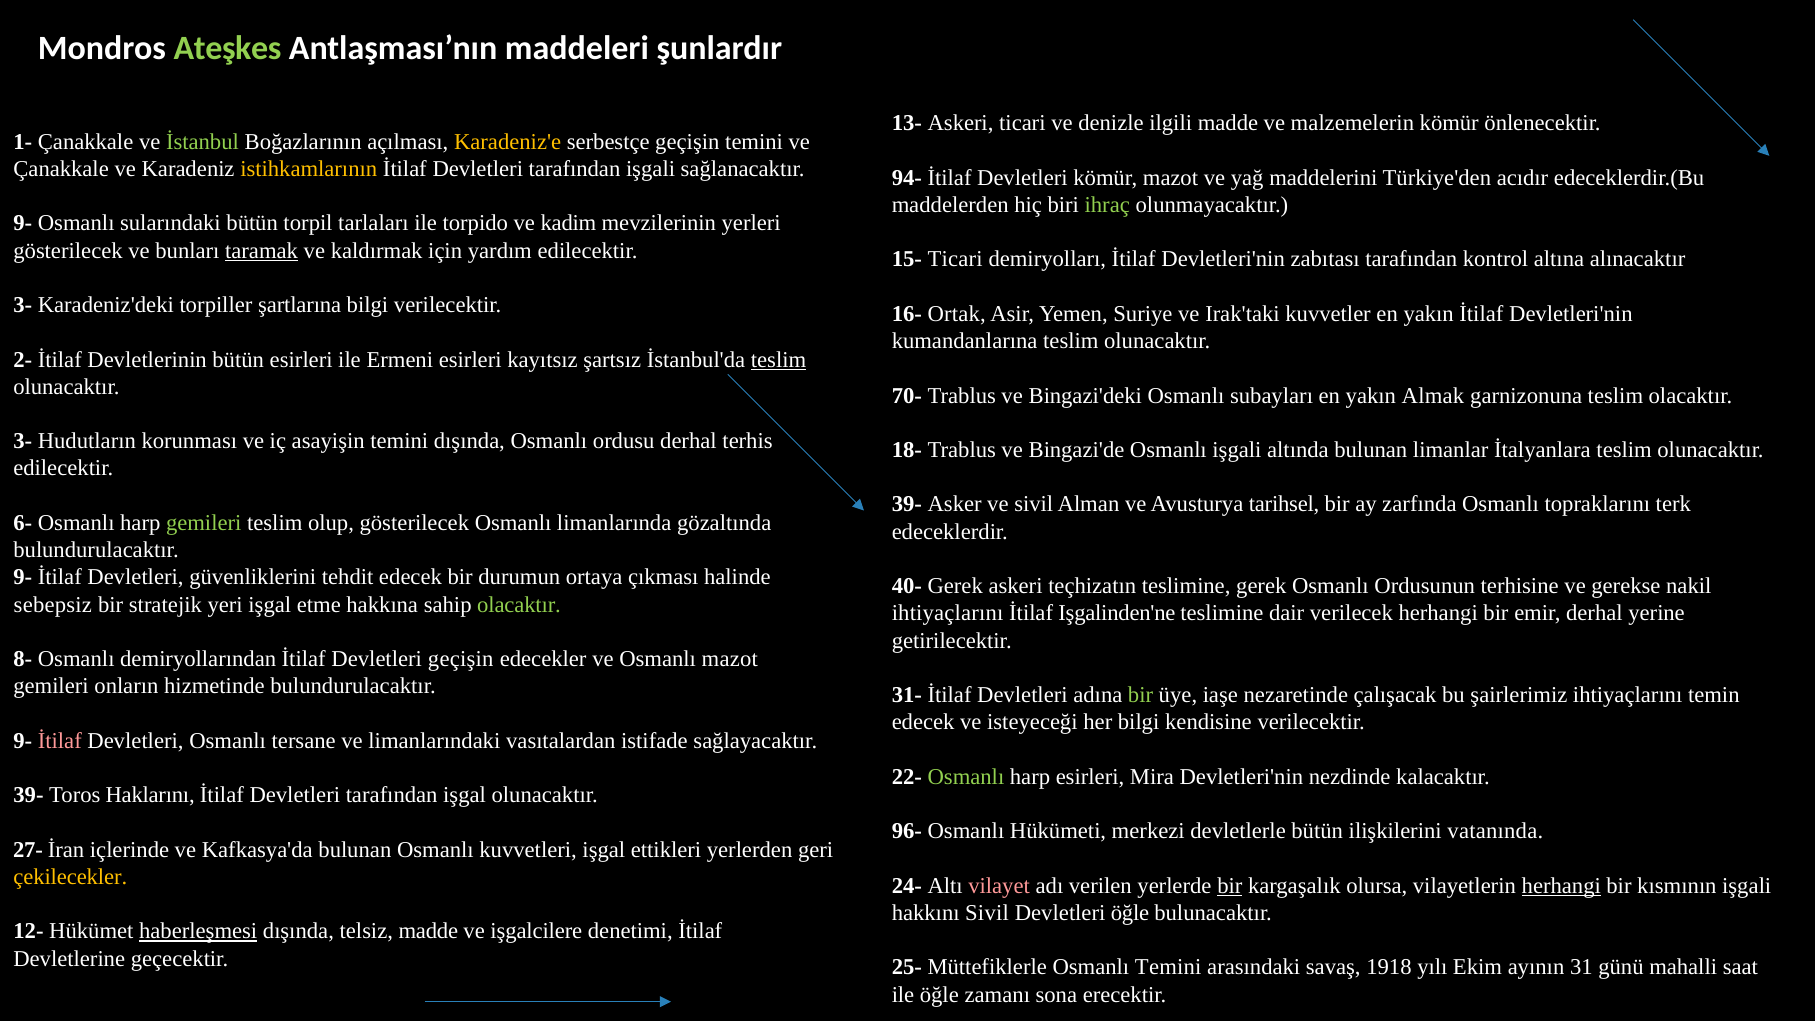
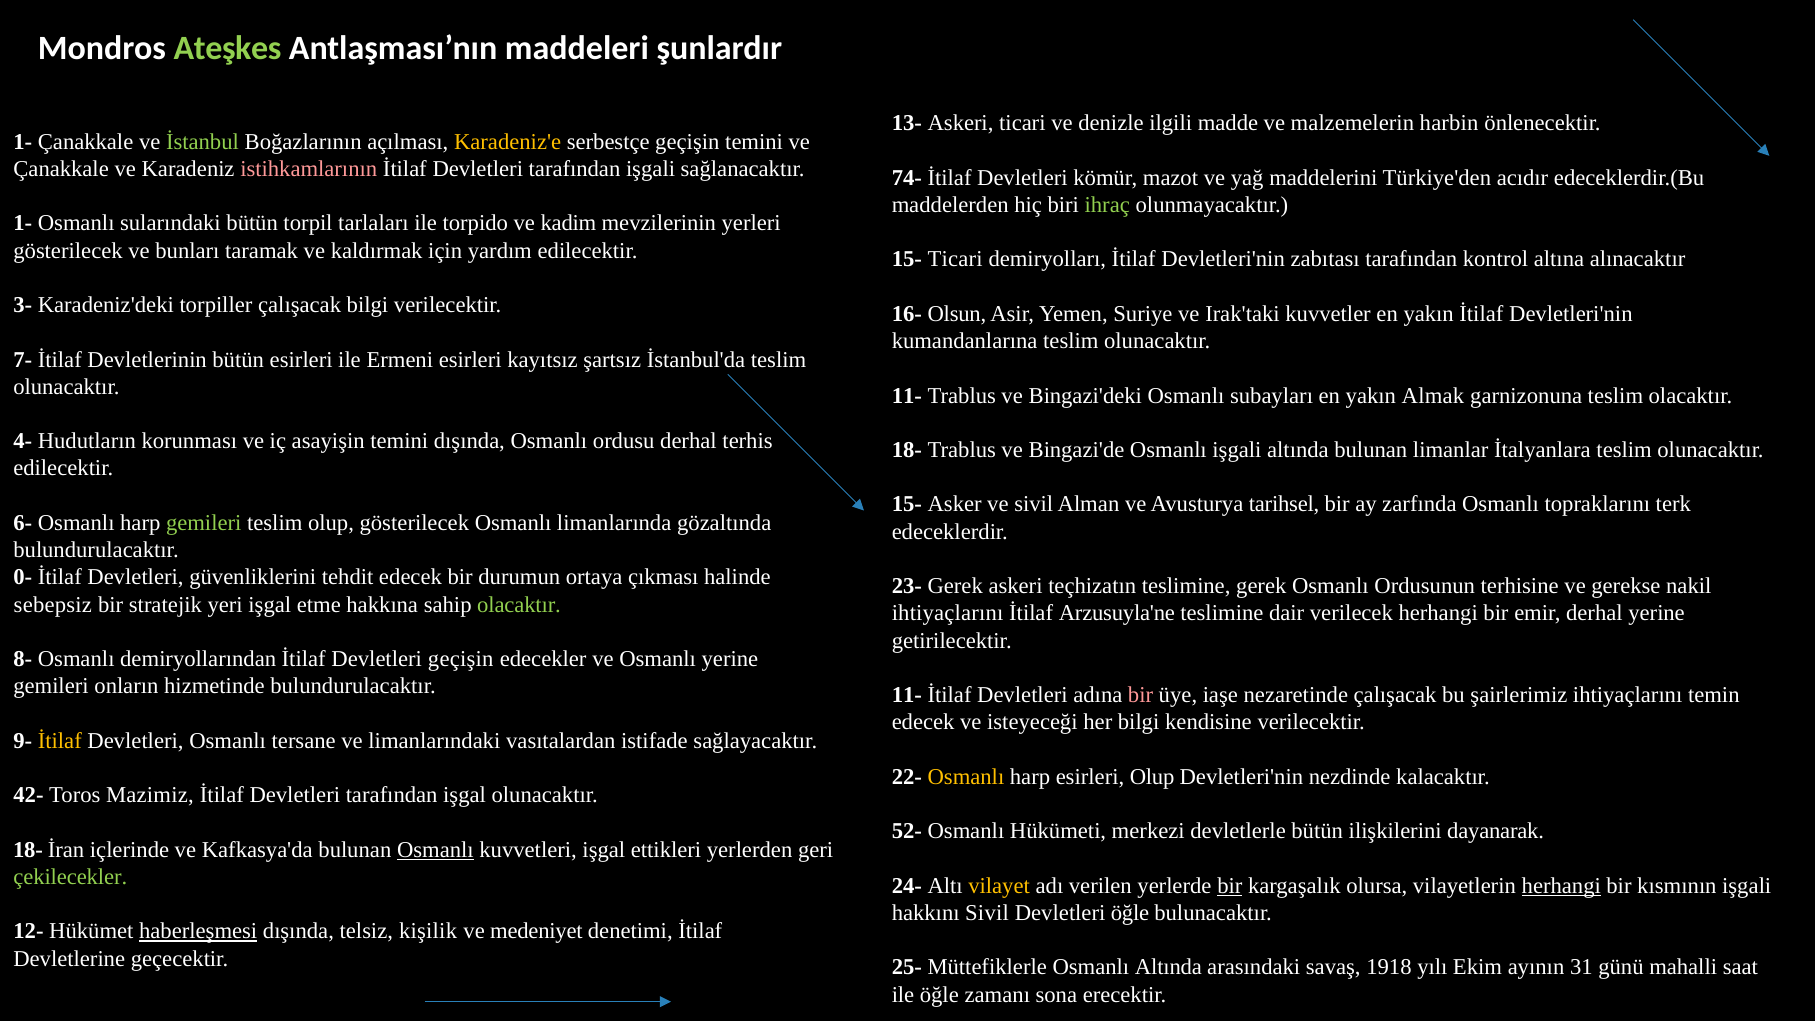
malzemelerin kömür: kömür -> harbin (1449, 123)
istihkamlarının colour: yellow -> pink (309, 169)
94-: 94- -> 74- (907, 178)
9-: 9- -> 1- (23, 223)
taramak underline: present -> none (262, 251)
torpiller şartlarına: şartlarına -> çalışacak (300, 305)
Ortak: Ortak -> Olsun (957, 314)
2-: 2- -> 7- (23, 360)
teslim underline: present -> none (779, 360)
70-: 70- -> 11- (907, 396)
3-: 3- -> 4- (23, 441)
39-: 39- -> 15- (907, 504)
9-: 9- -> 0- (23, 577)
40-: 40- -> 23- (907, 586)
Işgalinden'ne: Işgalinden'ne -> Arzusuyla'ne (1117, 613)
Osmanlı mazot: mazot -> yerine (730, 659)
31-: 31- -> 11- (907, 695)
bir colour: light green -> pink (1141, 695)
İtilaf colour: pink -> yellow (60, 741)
Osmanlı colour: light green -> yellow (966, 777)
esirleri Mira: Mira -> Olup (1152, 777)
39-: 39- -> 42- (28, 795)
Haklarını: Haklarını -> Mazimiz (150, 795)
96-: 96- -> 52- (907, 831)
vatanında: vatanında -> dayanarak (1496, 831)
27-: 27- -> 18- (28, 850)
Osmanlı underline: none -> present (435, 850)
çekilecekler colour: yellow -> light green (70, 877)
vilayet colour: pink -> yellow (999, 886)
telsiz madde: madde -> kişilik (428, 931)
işgalcilere: işgalcilere -> medeniyet (536, 931)
Osmanlı Temini: Temini -> Altında (1168, 967)
